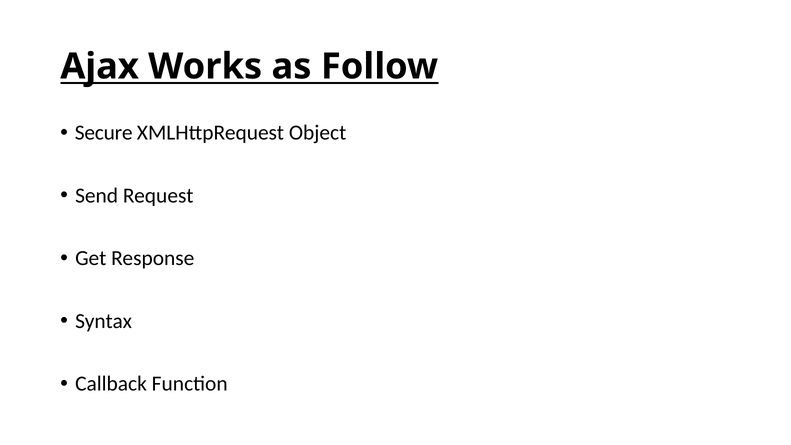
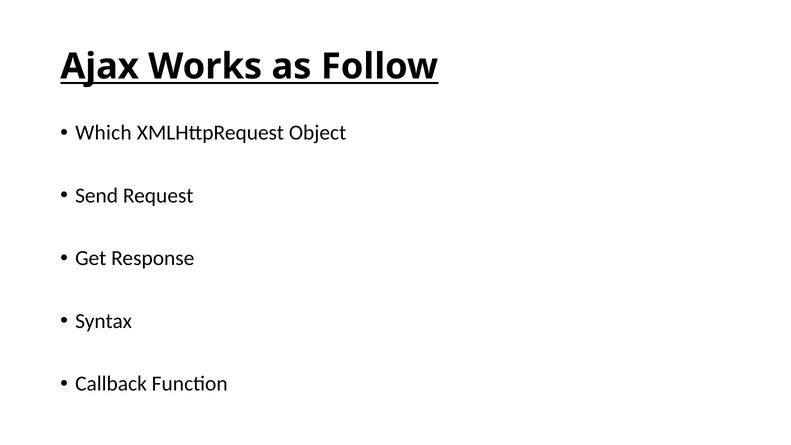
Secure: Secure -> Which (103, 133)
